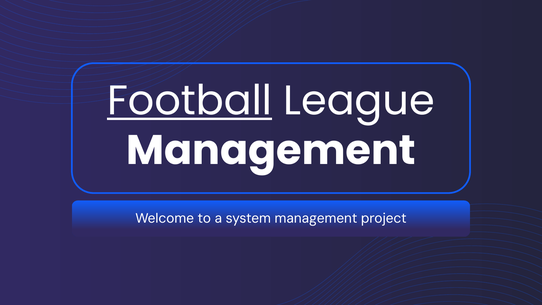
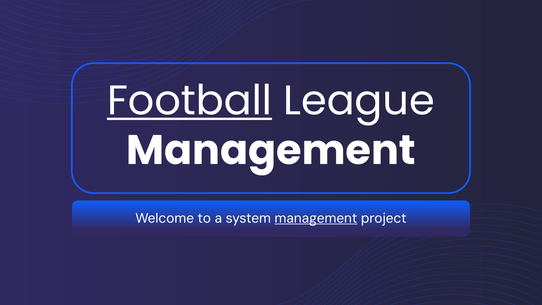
management underline: none -> present (316, 218)
